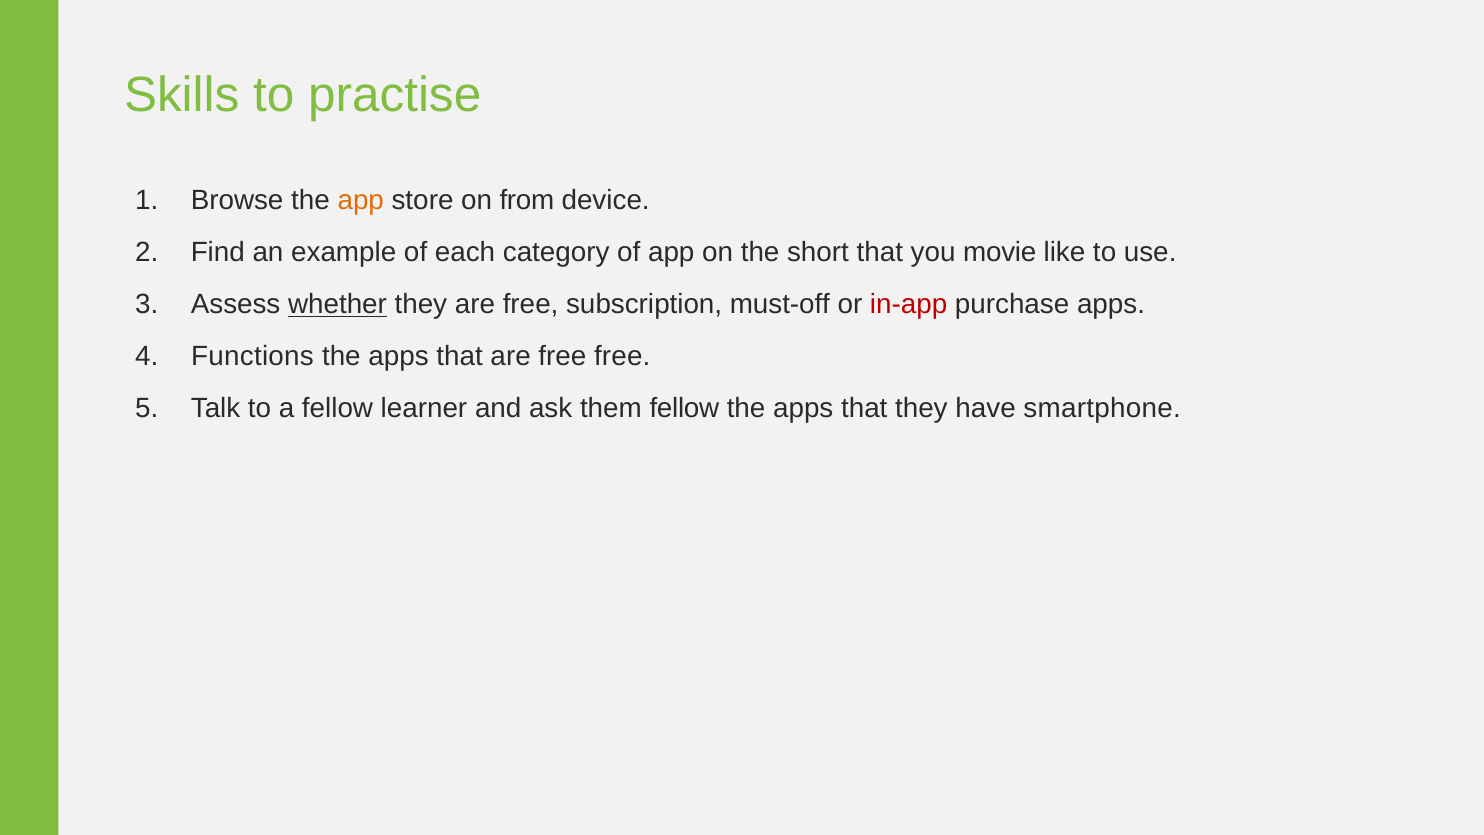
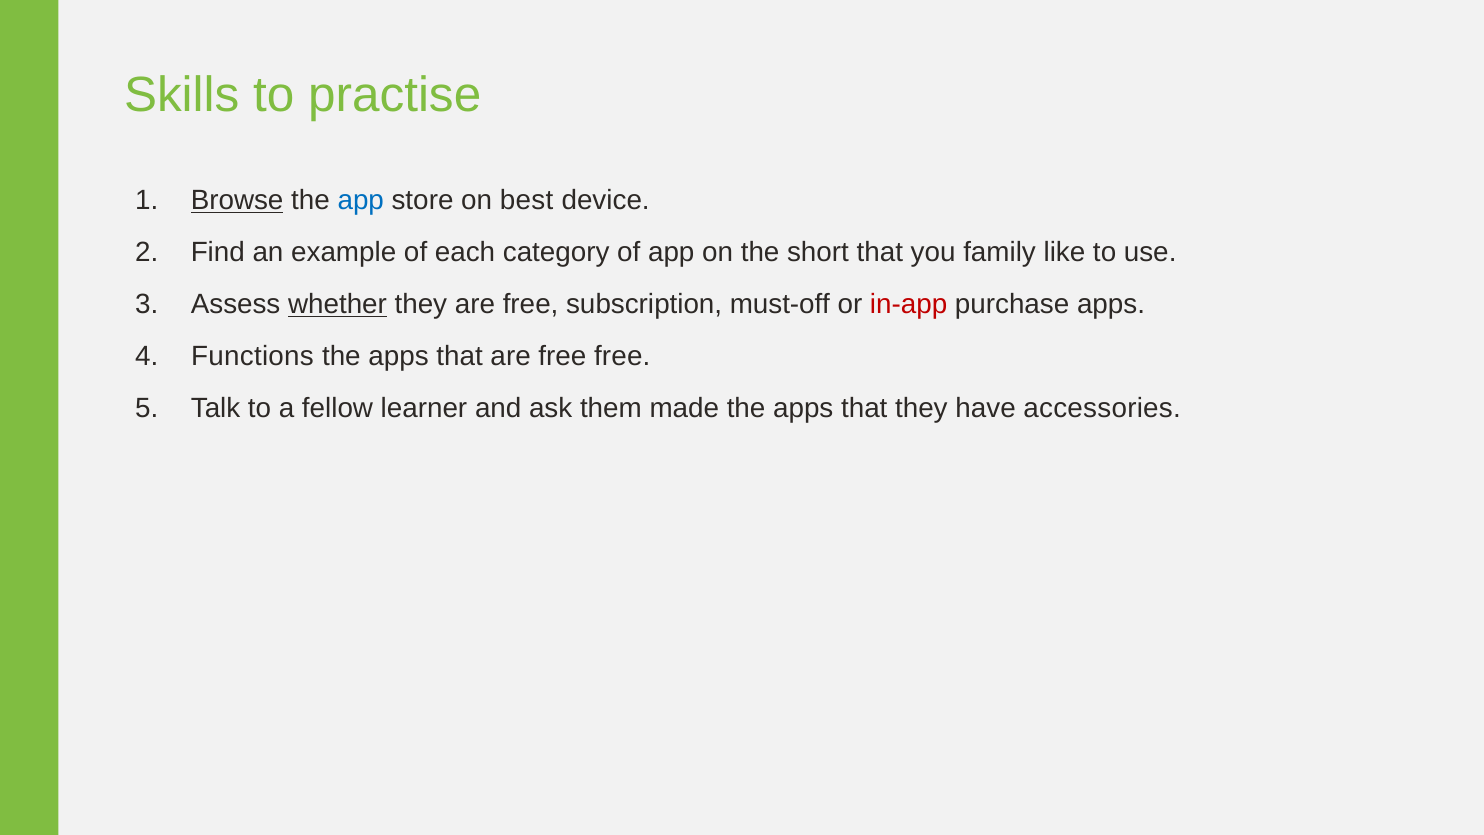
Browse underline: none -> present (237, 201)
app colour: orange -> blue (361, 201)
from: from -> best (527, 201)
movie: movie -> family (1000, 253)
them fellow: fellow -> made (684, 408)
smartphone: smartphone -> accessories (1102, 408)
